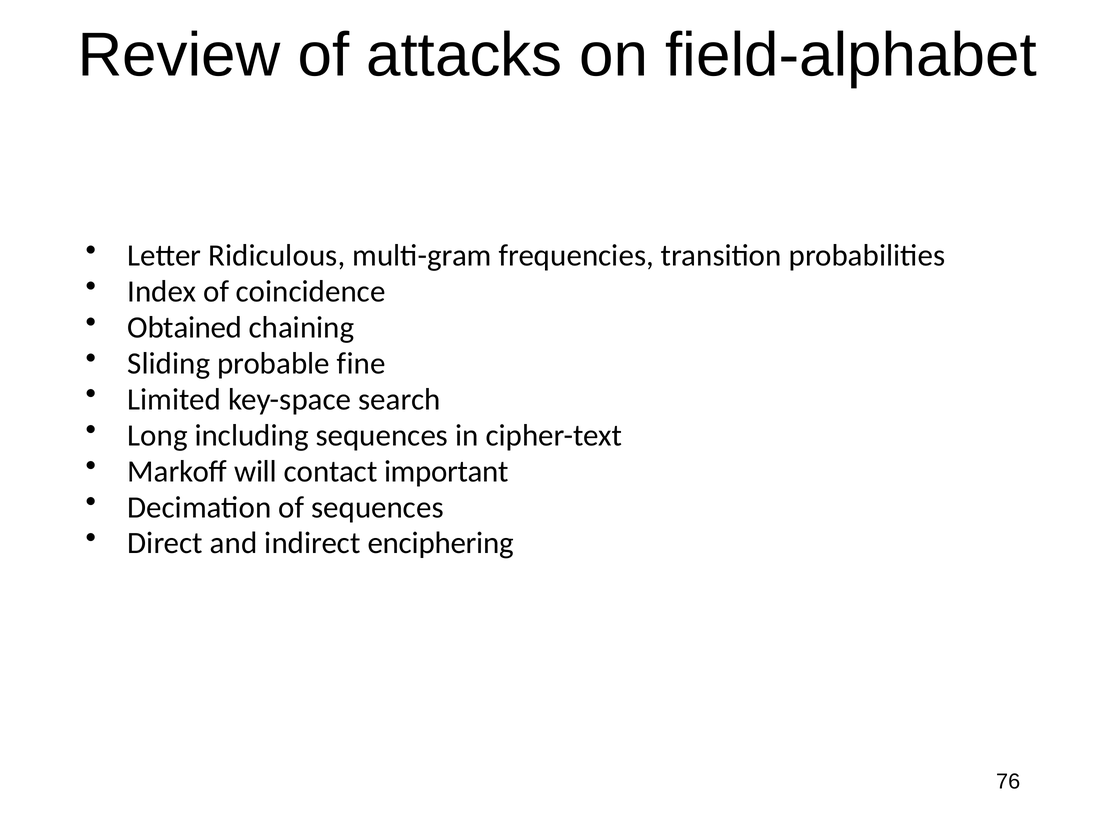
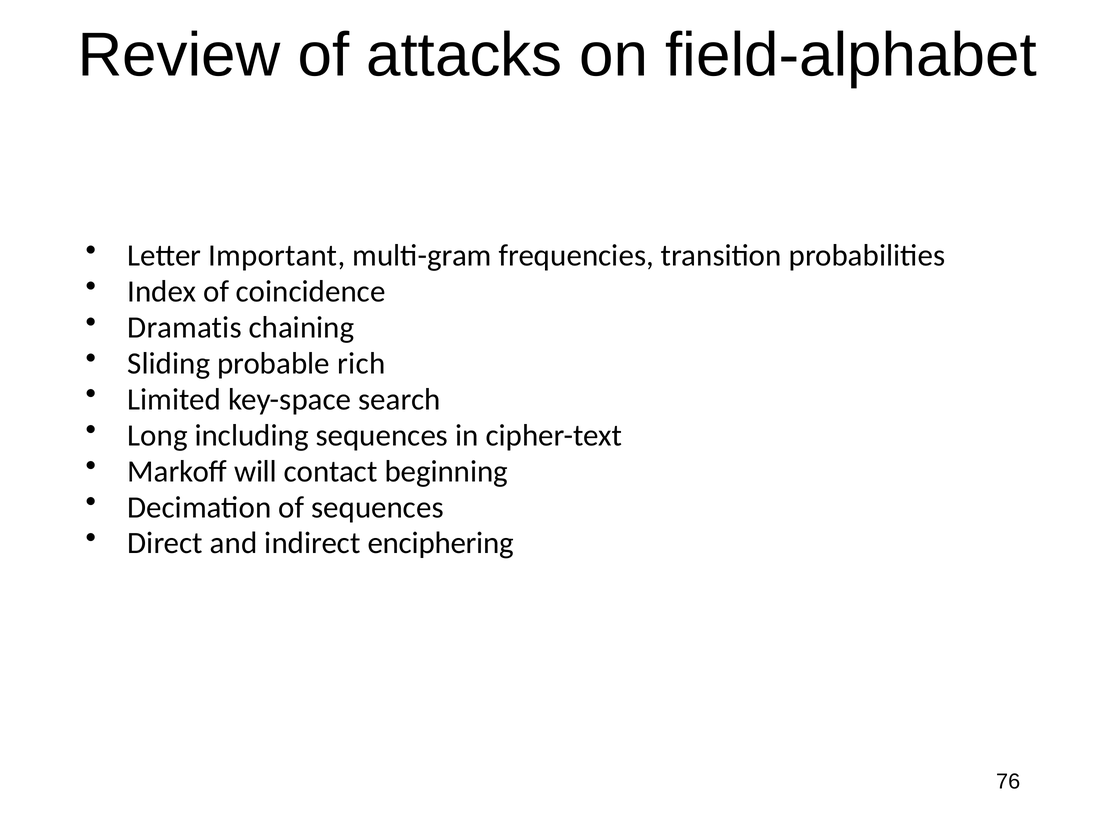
Ridiculous: Ridiculous -> Important (277, 256)
Obtained: Obtained -> Dramatis (185, 328)
fine: fine -> rich (361, 364)
important: important -> beginning (446, 472)
